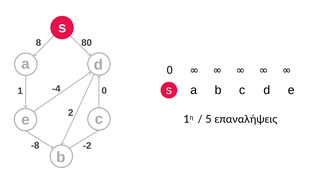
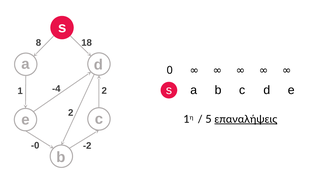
80: 80 -> 18 (87, 43)
1 0: 0 -> 2 (104, 91)
επαναλήψεις underline: none -> present (246, 119)
-8: -8 -> -0 (35, 145)
